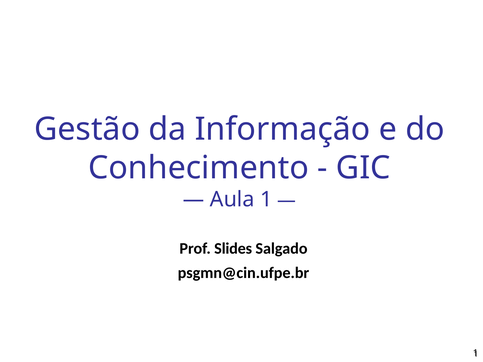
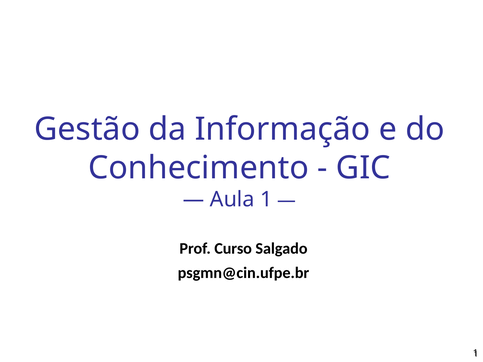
Slides: Slides -> Curso (233, 249)
